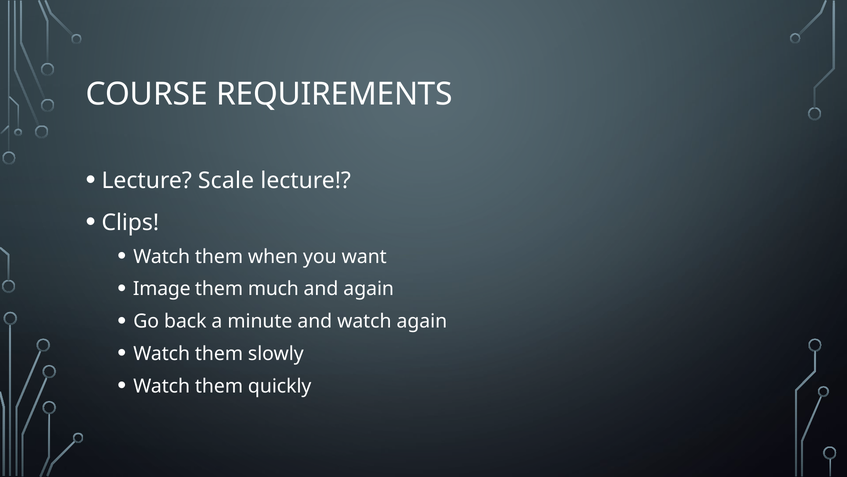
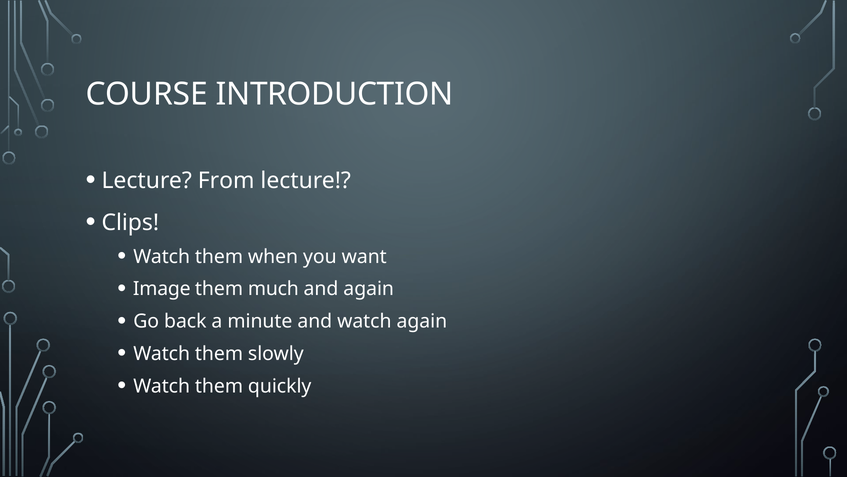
REQUIREMENTS: REQUIREMENTS -> INTRODUCTION (334, 94)
Scale: Scale -> From (226, 180)
